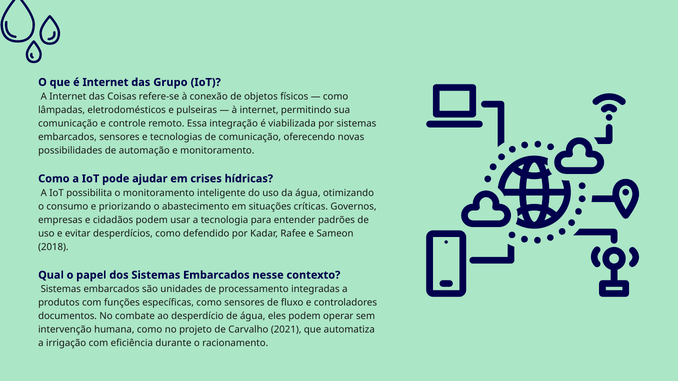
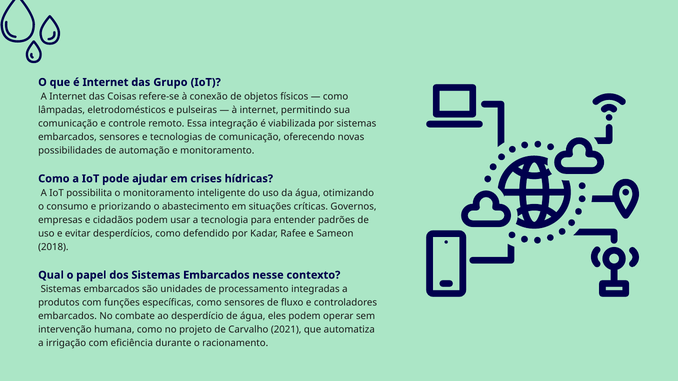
documentos: documentos -> embarcados (68, 317)
